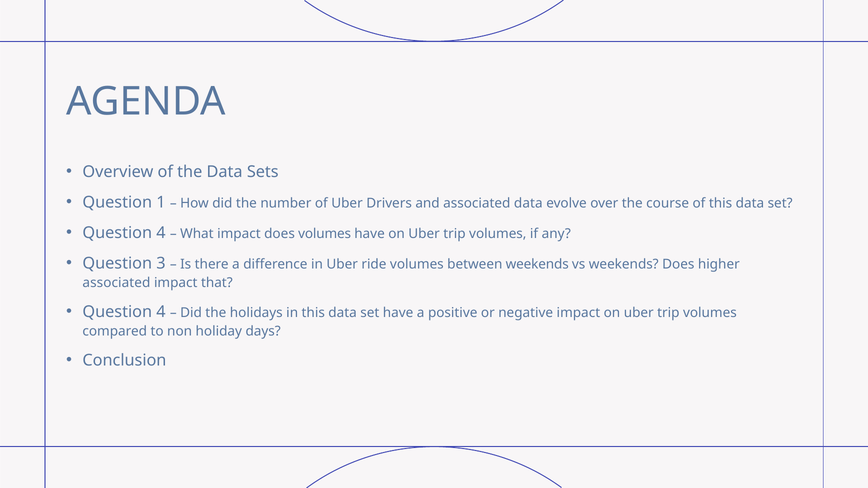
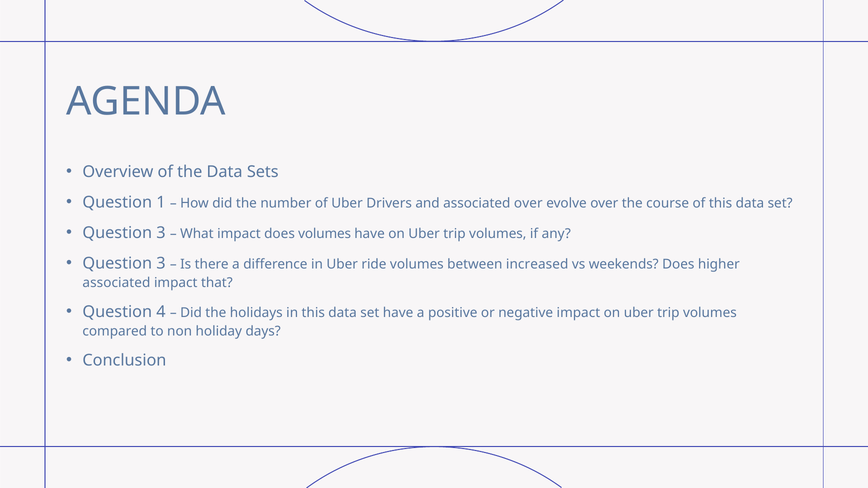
associated data: data -> over (528, 203)
4: 4 -> 3 (161, 233)
between weekends: weekends -> increased (537, 264)
